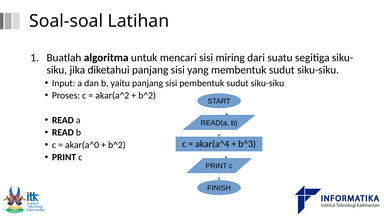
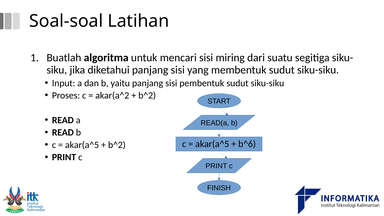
akar(a^4: akar(a^4 -> akar(a^5 (212, 144)
b^3: b^3 -> b^6 (247, 144)
akar(a^0: akar(a^0 -> akar(a^5 (82, 145)
